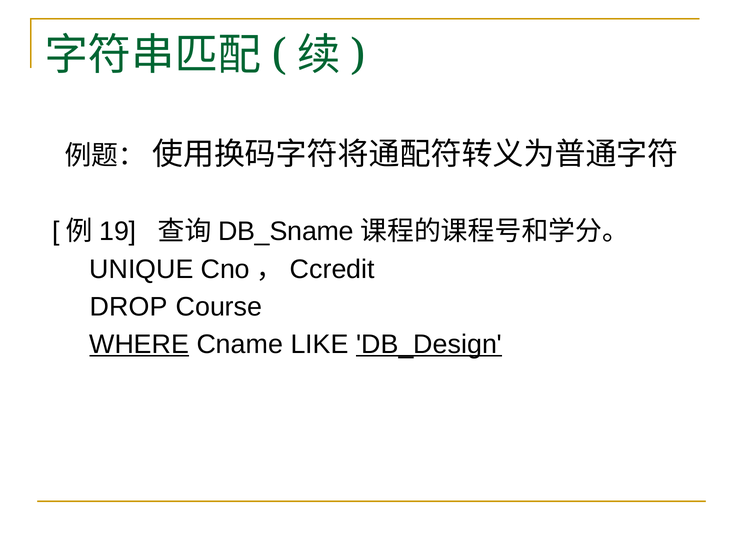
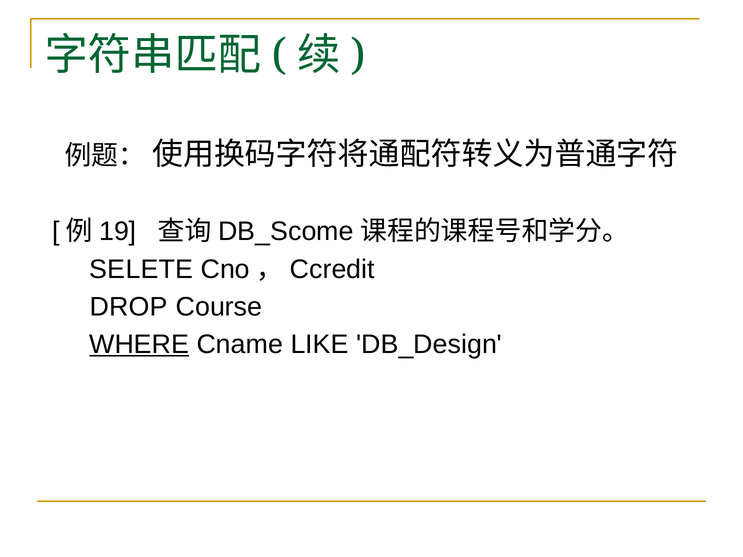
DB_Sname: DB_Sname -> DB_Scome (286, 232)
UNIQUE: UNIQUE -> SELETE (141, 269)
DB_Design underline: present -> none (429, 344)
